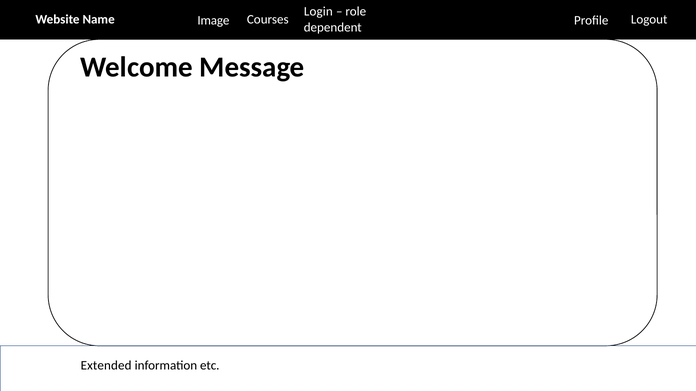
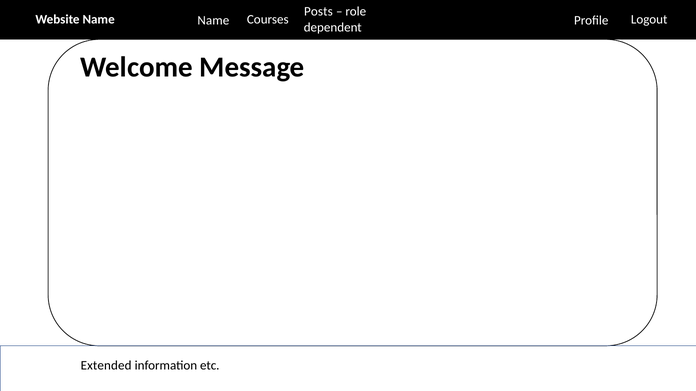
Login: Login -> Posts (318, 12)
Image: Image -> Name (213, 20)
